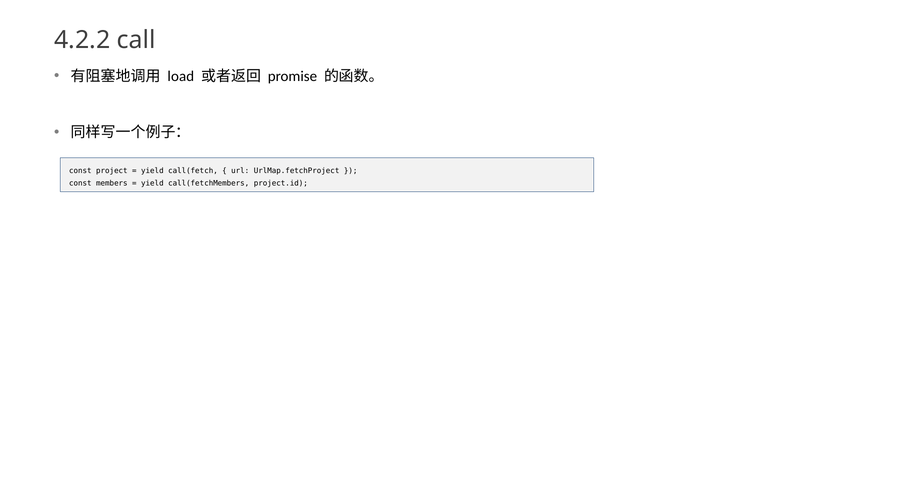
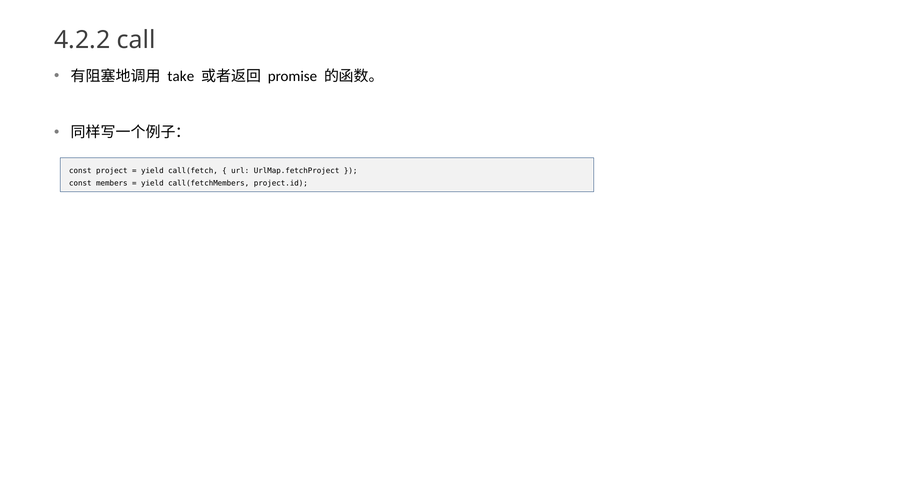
load: load -> take (181, 76)
